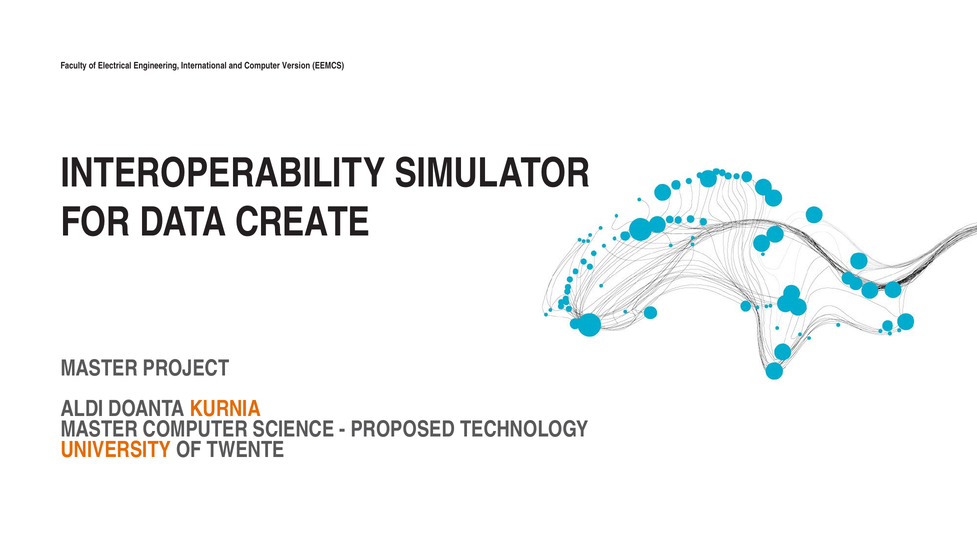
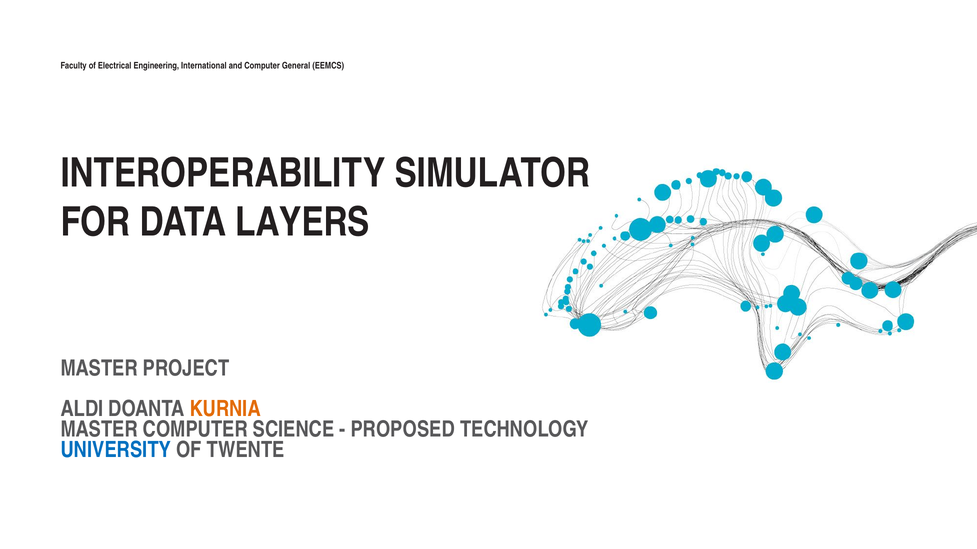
Version: Version -> General (296, 66)
CREATE: CREATE -> LAYERS (303, 222)
UNIVERSITY colour: orange -> blue (116, 450)
